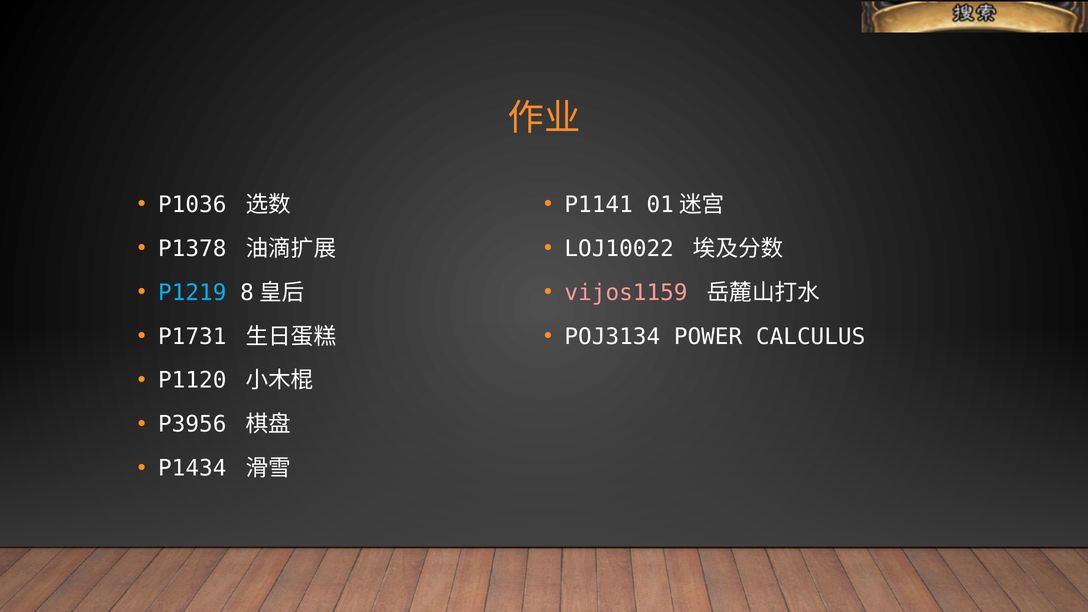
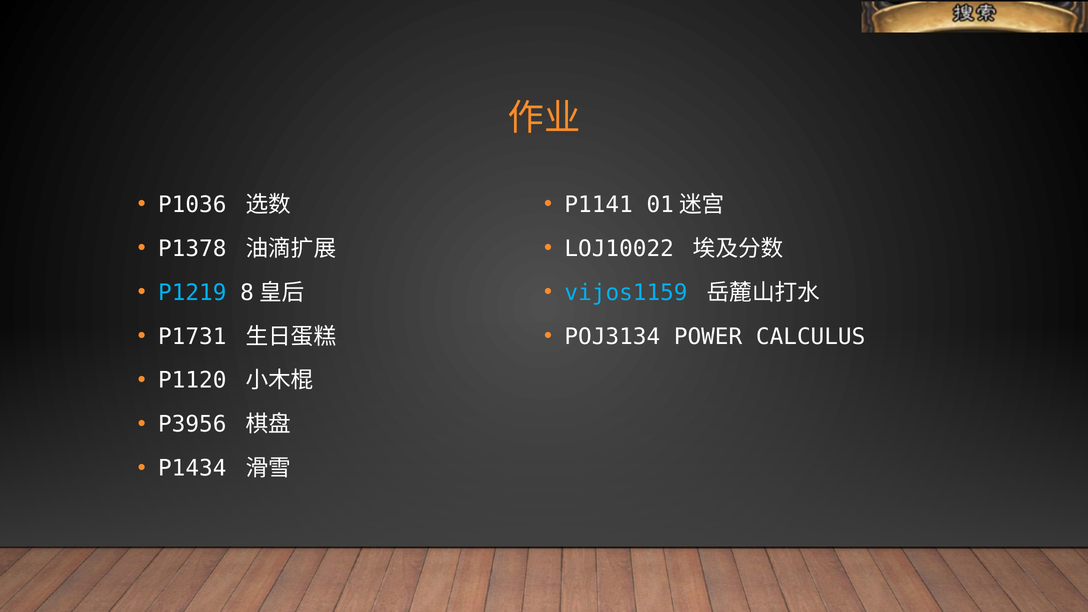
vijos1159 colour: pink -> light blue (626, 293)
